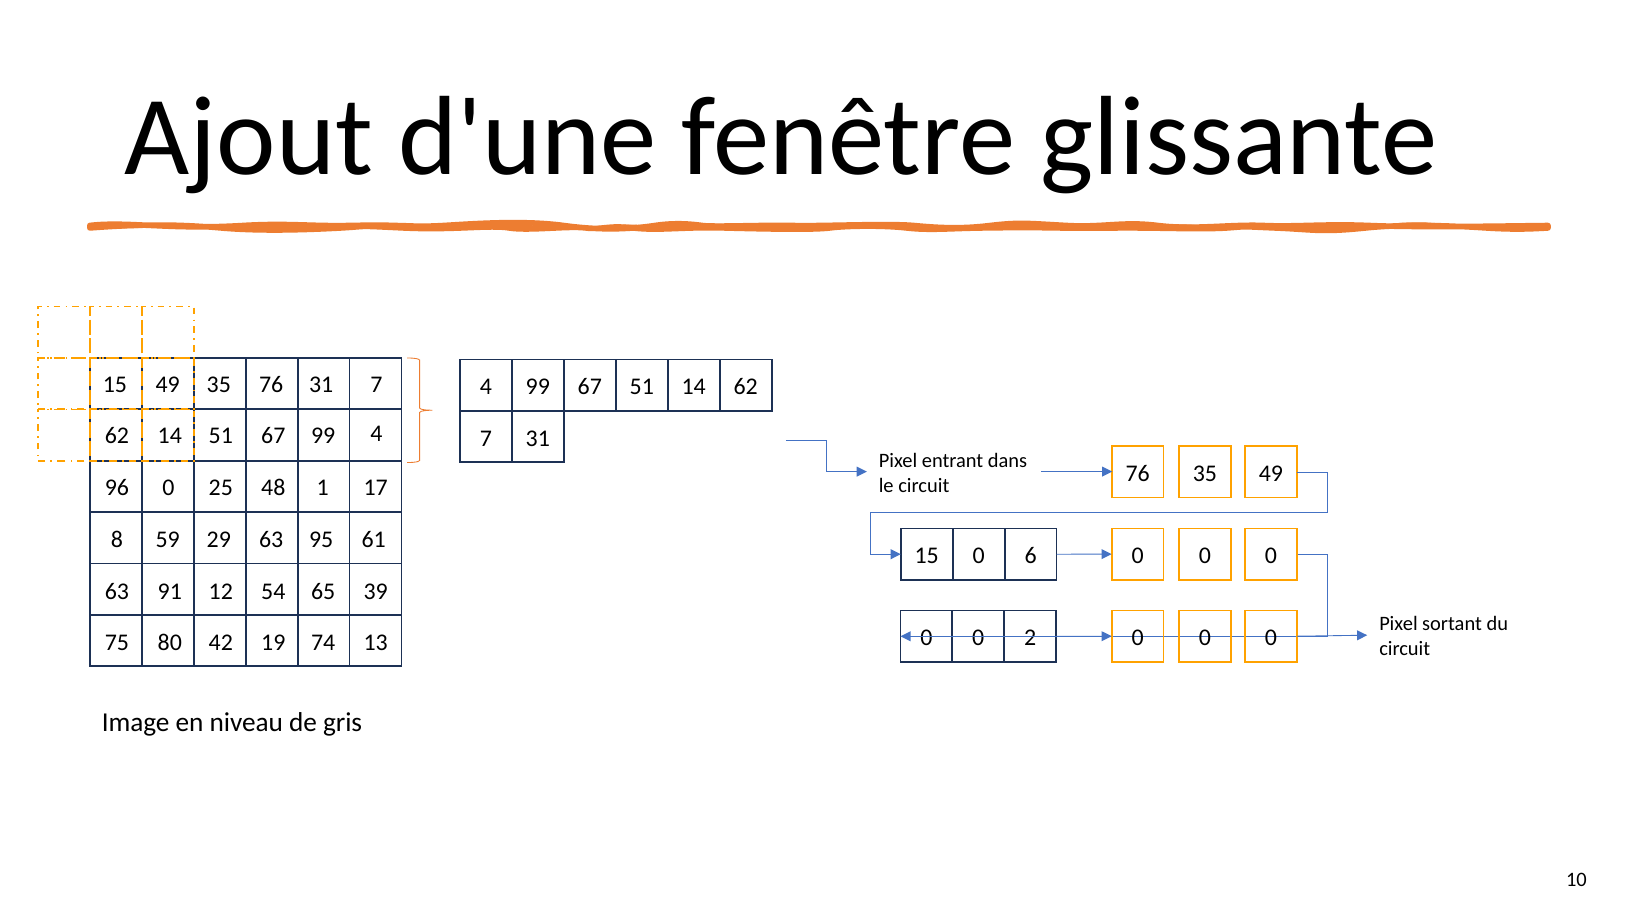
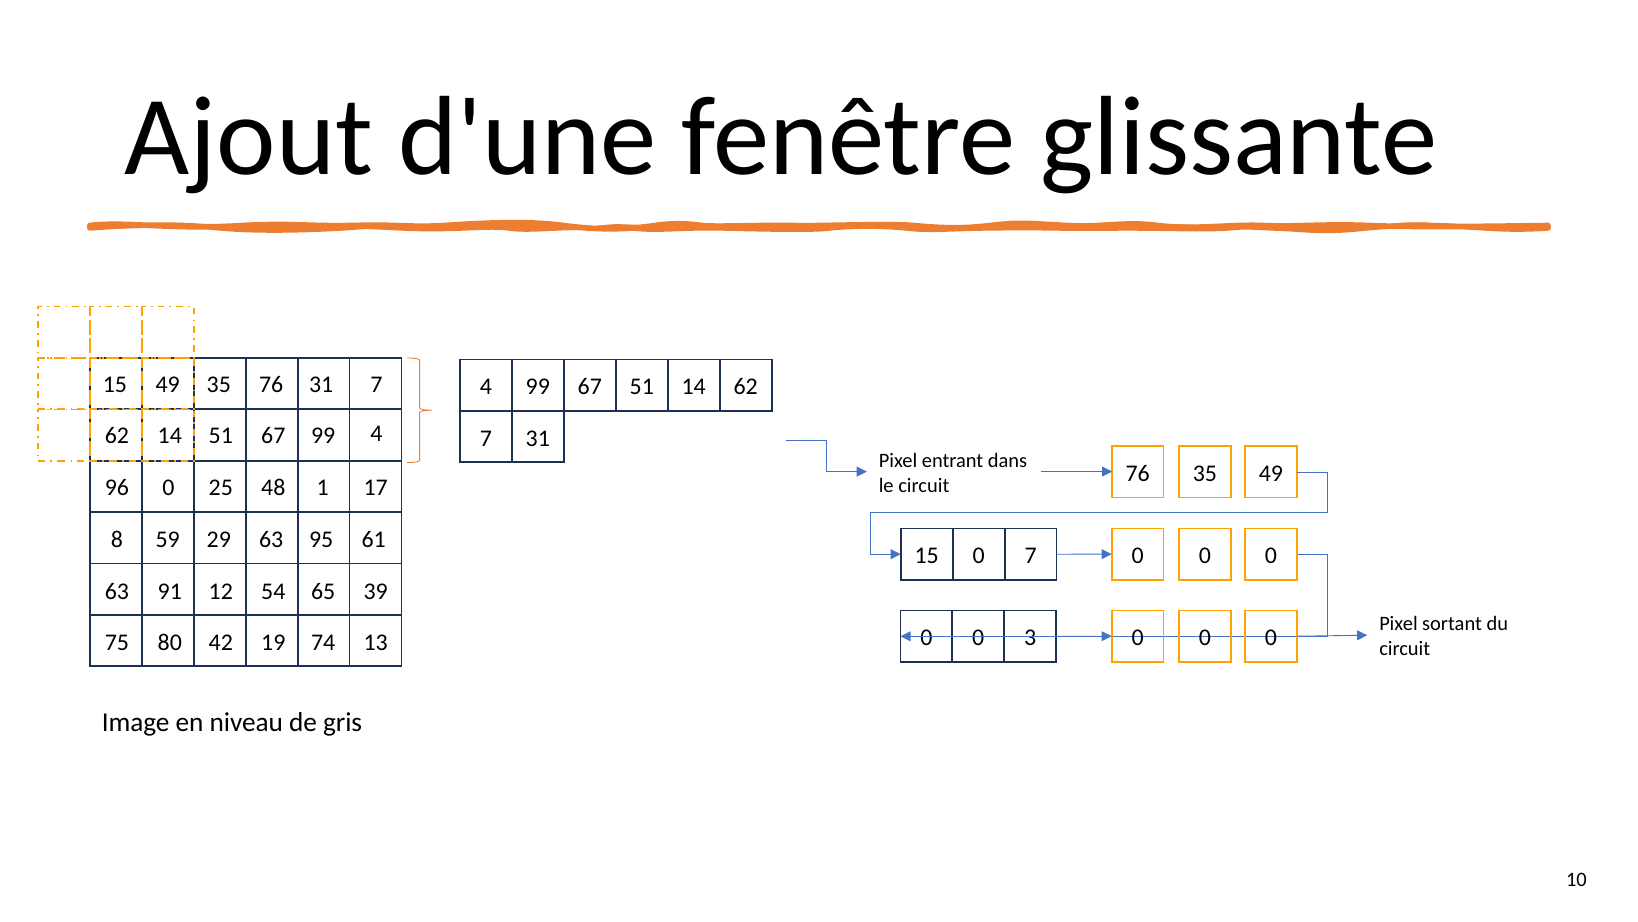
0 6: 6 -> 7 (1031, 555)
2: 2 -> 3 (1030, 638)
